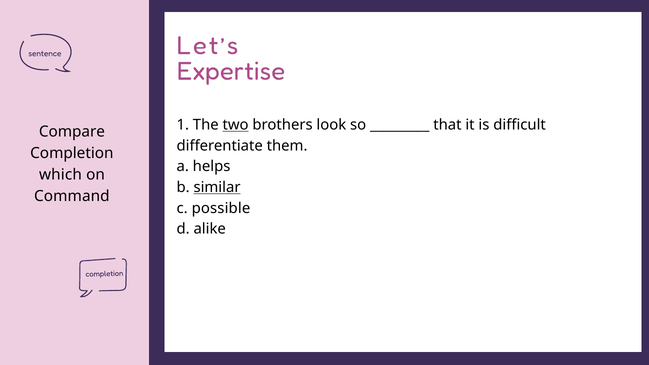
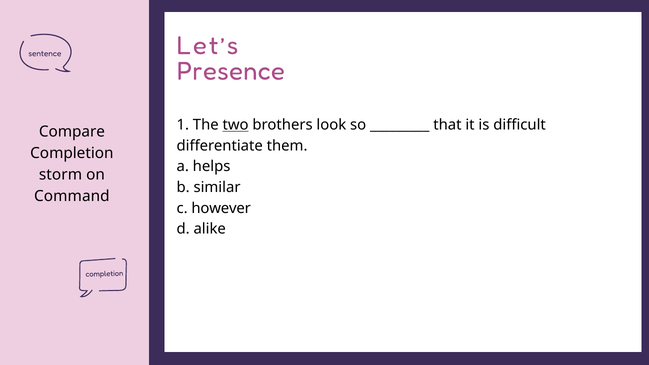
Expertise: Expertise -> Presence (231, 71)
which: which -> storm (60, 175)
similar underline: present -> none (217, 187)
possible: possible -> however (221, 208)
